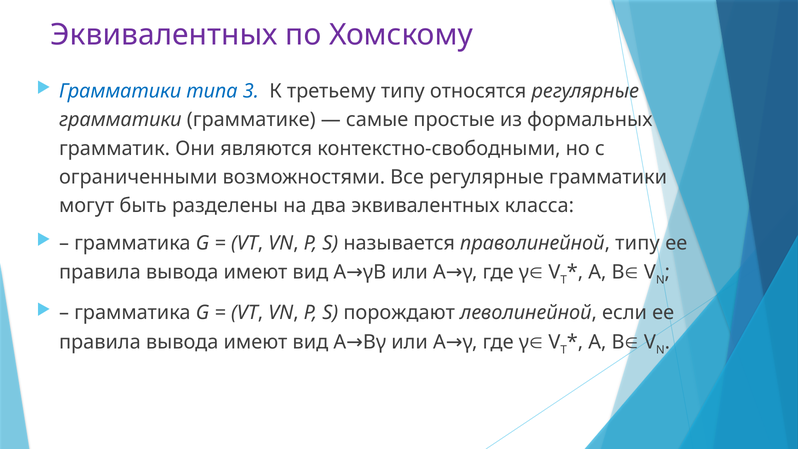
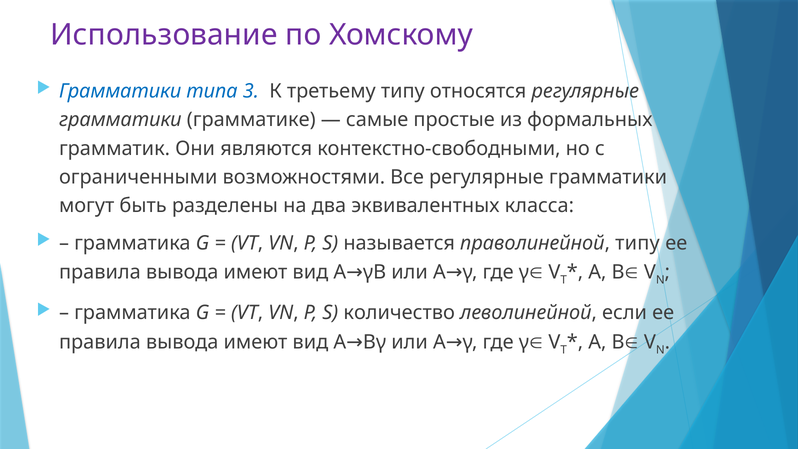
Эквивалентных: Эквивалентных -> Использование (164, 35)
порождают: порождают -> количество (399, 313)
